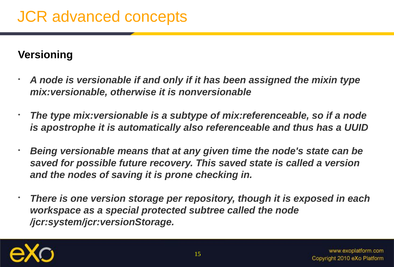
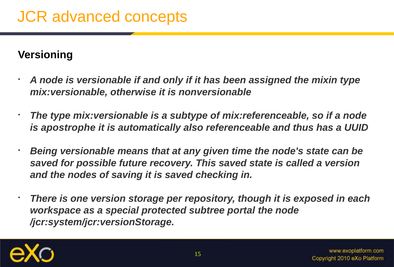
is prone: prone -> saved (179, 175)
subtree called: called -> portal (241, 210)
